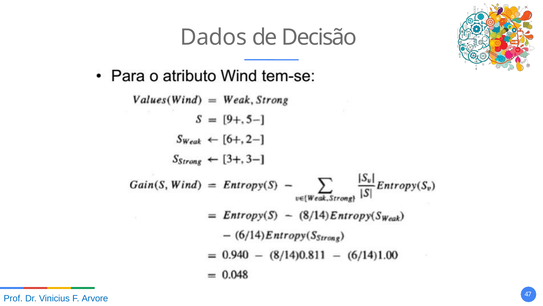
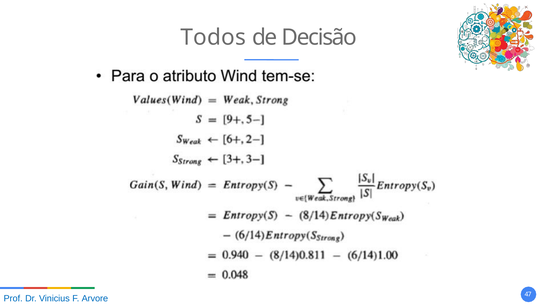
Dados: Dados -> Todos (213, 37)
